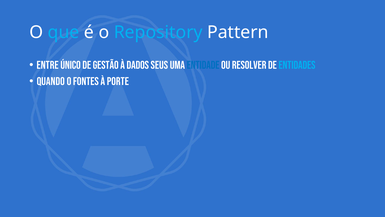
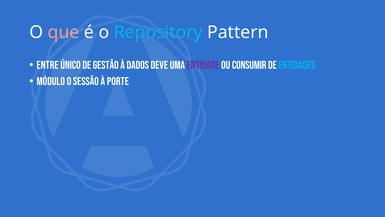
que colour: light blue -> pink (64, 32)
seus: seus -> deve (159, 65)
entidade colour: blue -> purple (203, 65)
resolver: resolver -> consumir (249, 65)
Quando: Quando -> Módulo (51, 81)
fontes: fontes -> sessão (86, 81)
